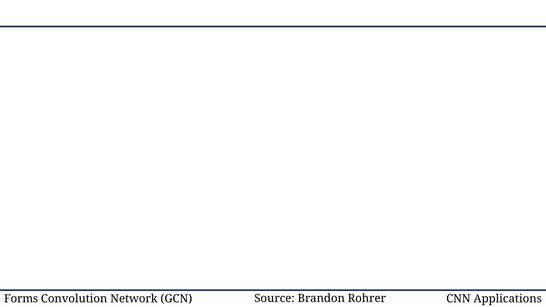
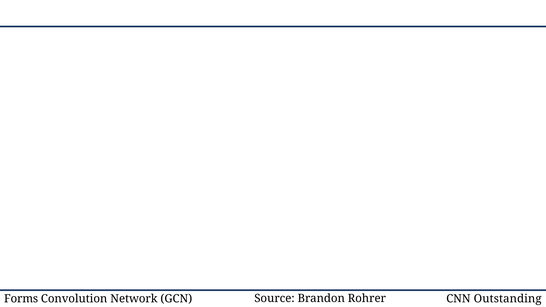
Applications: Applications -> Outstanding (508, 299)
